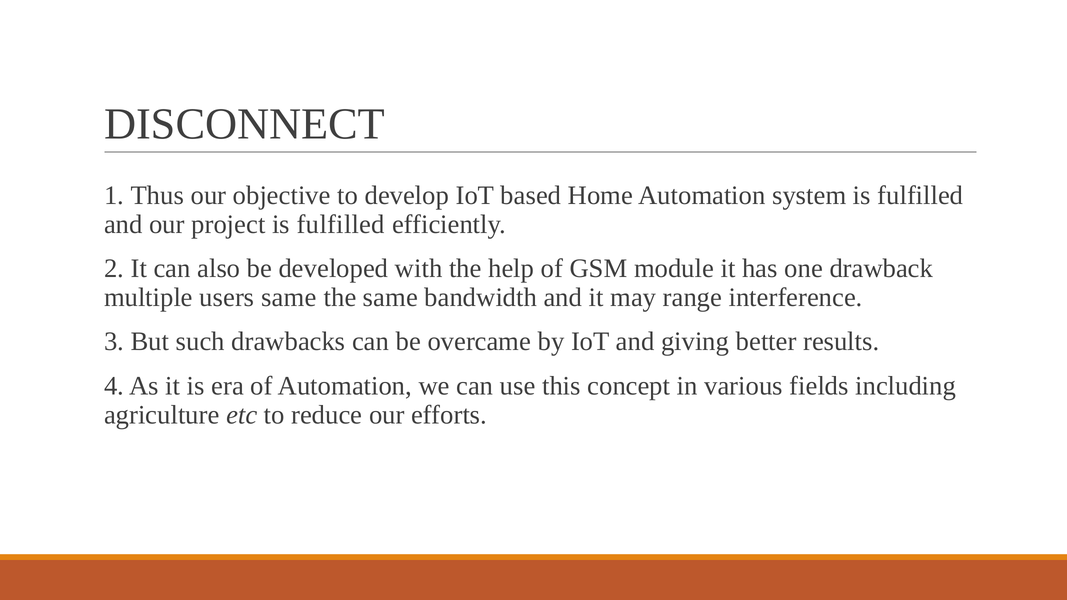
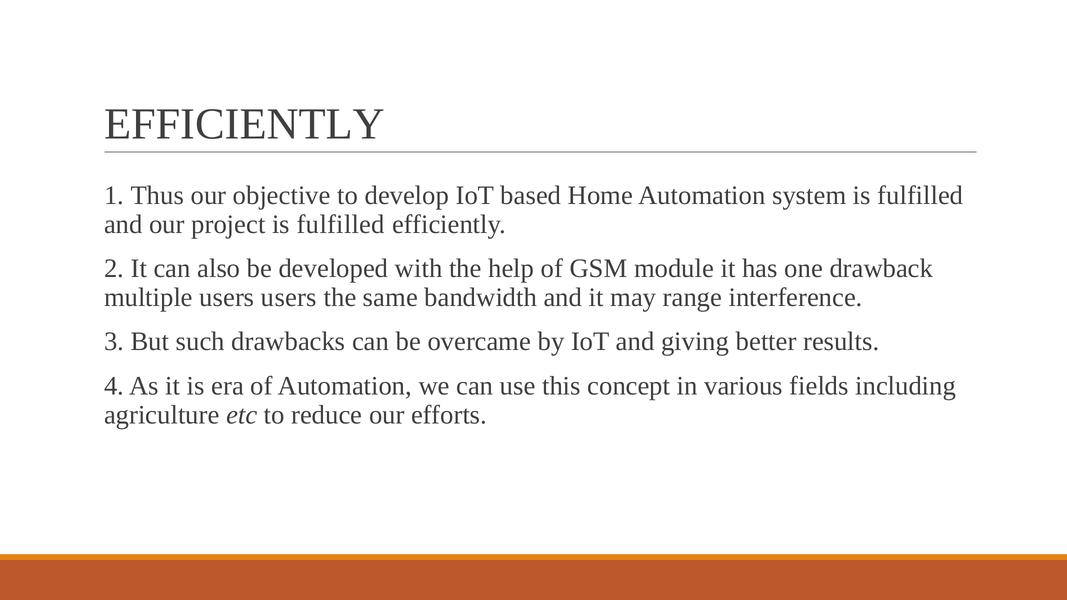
DISCONNECT: DISCONNECT -> EFFICIENTLY (245, 124)
users same: same -> users (289, 297)
